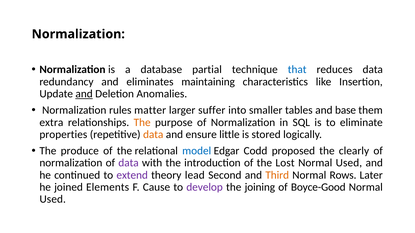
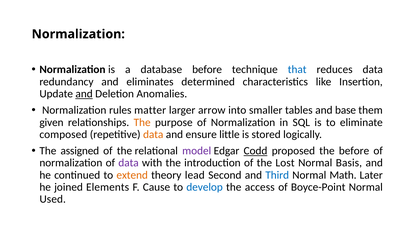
database partial: partial -> before (207, 70)
maintaining: maintaining -> determined (208, 82)
suffer: suffer -> arrow (212, 110)
extra: extra -> given (51, 123)
properties: properties -> composed (63, 135)
produce: produce -> assigned (80, 151)
model colour: blue -> purple (197, 151)
Codd underline: none -> present (256, 151)
the clearly: clearly -> before (354, 151)
Used: Used -> Basis (349, 163)
extend colour: purple -> orange (132, 175)
Third colour: orange -> blue (277, 175)
Rows: Rows -> Math (343, 175)
develop colour: purple -> blue (205, 188)
joining: joining -> access (260, 188)
Boyce-Good: Boyce-Good -> Boyce-Point (318, 188)
